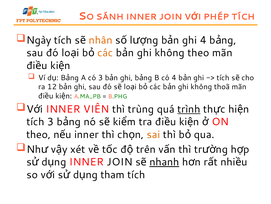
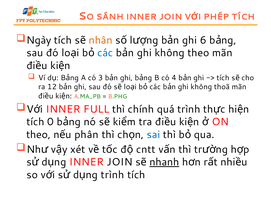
ghi 4: 4 -> 6 (203, 40)
các colour: orange -> blue (105, 53)
VIÊN: VIÊN -> FULL (96, 109)
trùng: trùng -> chính (141, 109)
trình underline: present -> none (189, 109)
tích 3: 3 -> 0 (51, 121)
inner: inner -> phân (86, 134)
sai colour: orange -> blue (153, 134)
trên: trên -> cntt (146, 149)
tham: tham -> trình (112, 174)
